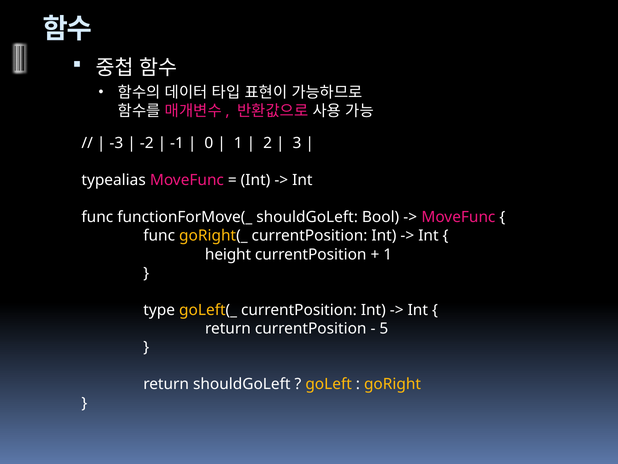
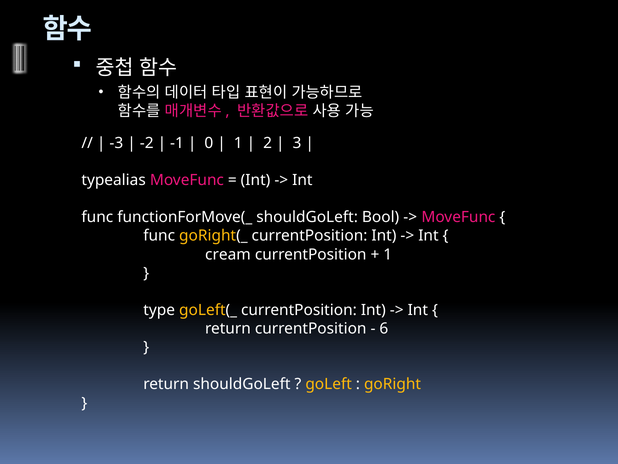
height: height -> cream (228, 254)
5: 5 -> 6 (384, 328)
